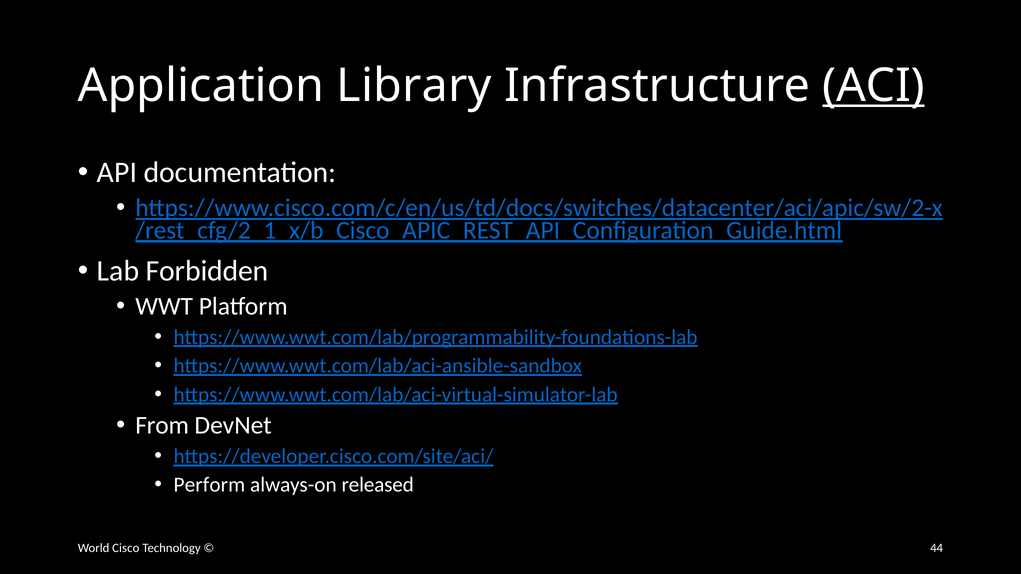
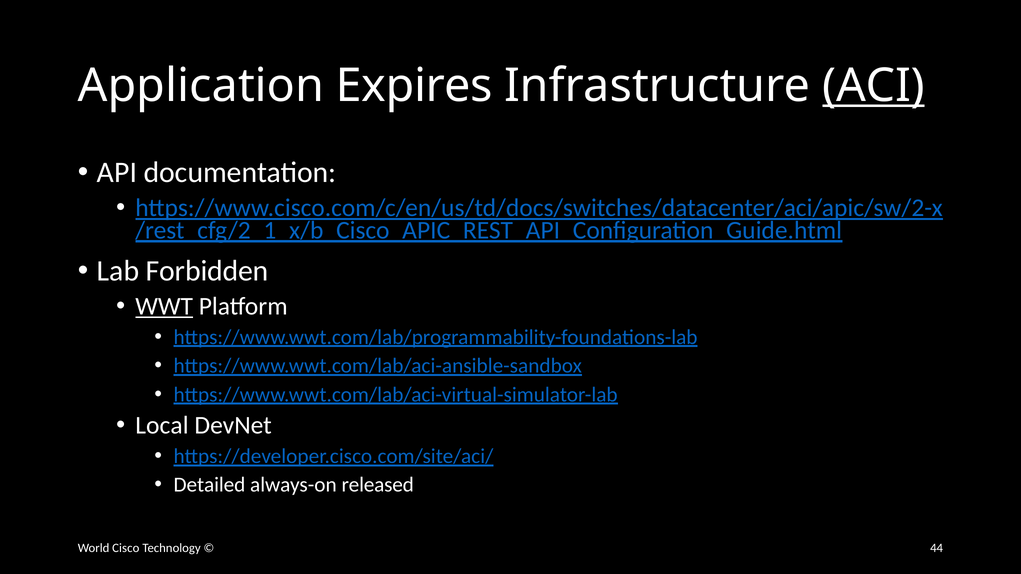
Library: Library -> Expires (414, 86)
WWT underline: none -> present (164, 306)
From: From -> Local (162, 425)
Perform: Perform -> Detailed (209, 485)
